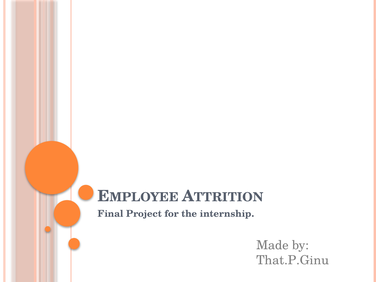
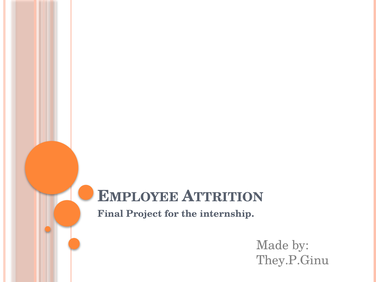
That.P.Ginu: That.P.Ginu -> They.P.Ginu (293, 260)
